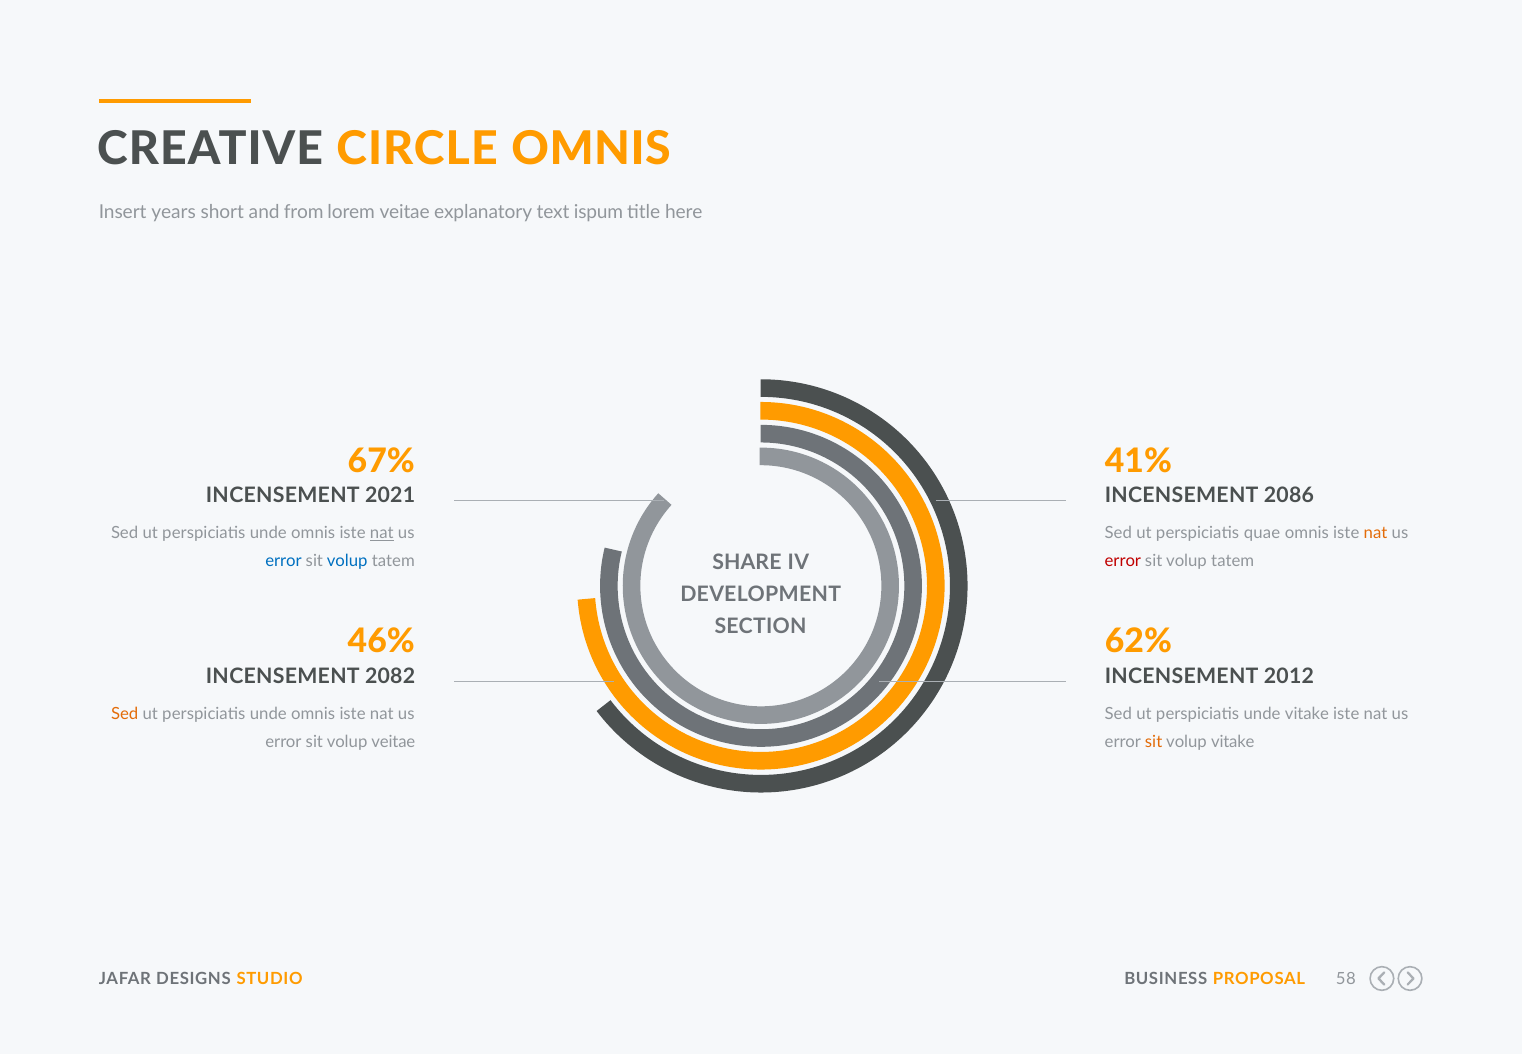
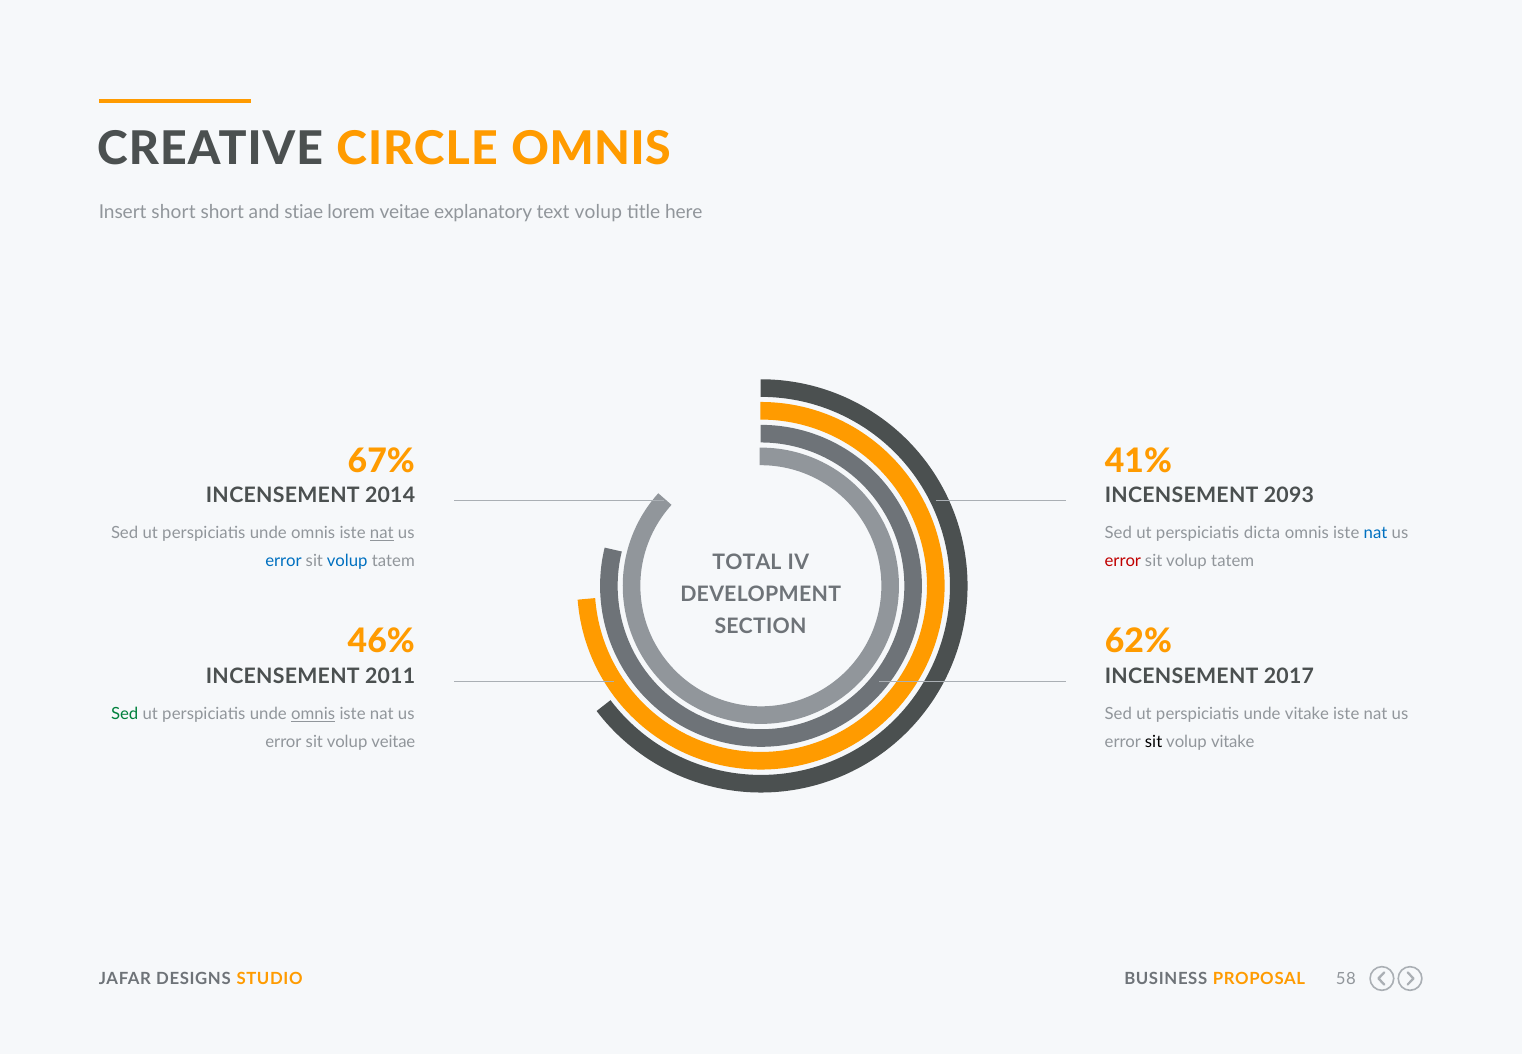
Insert years: years -> short (173, 212)
from: from -> stiae (304, 212)
text ispum: ispum -> volup (598, 212)
2021: 2021 -> 2014 (390, 496)
2086: 2086 -> 2093 (1289, 496)
quae: quae -> dicta (1262, 533)
nat colour: orange -> blue (1376, 533)
SHARE: SHARE -> TOTAL (747, 563)
2082: 2082 -> 2011 (390, 677)
2012: 2012 -> 2017 (1289, 677)
Sed colour: orange -> green (125, 714)
omnis underline: none -> present (313, 714)
sit colour: orange -> black (1154, 742)
